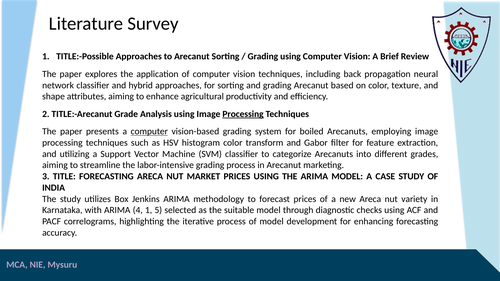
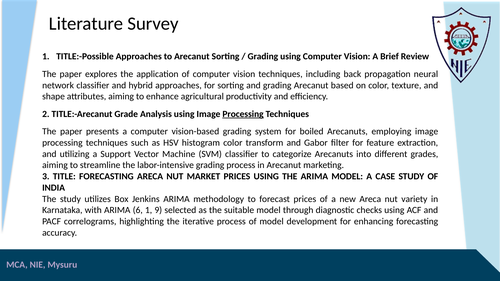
computer underline: present -> none (149, 132)
4: 4 -> 6 (138, 210)
5: 5 -> 9 (158, 210)
